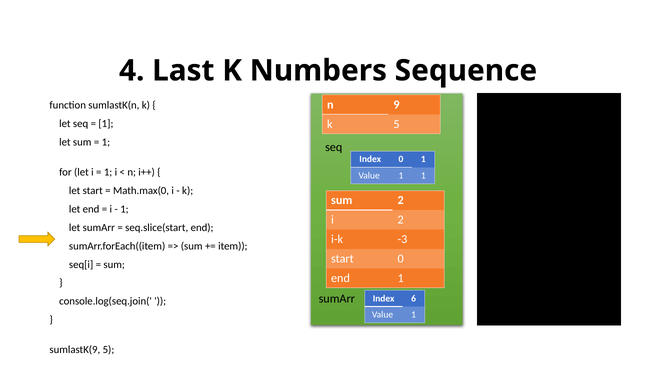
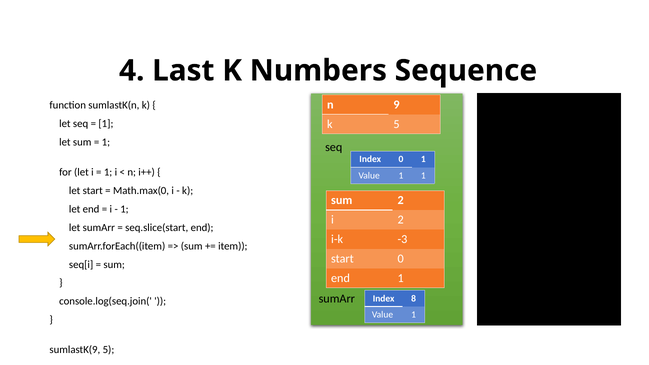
6: 6 -> 8 (414, 299)
